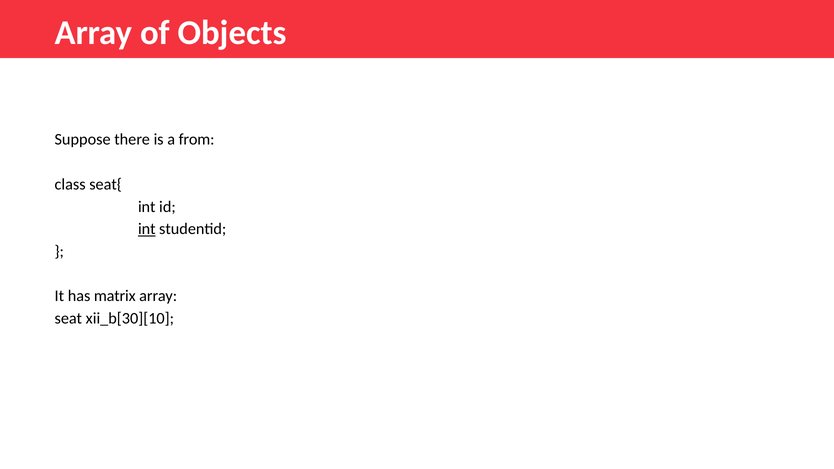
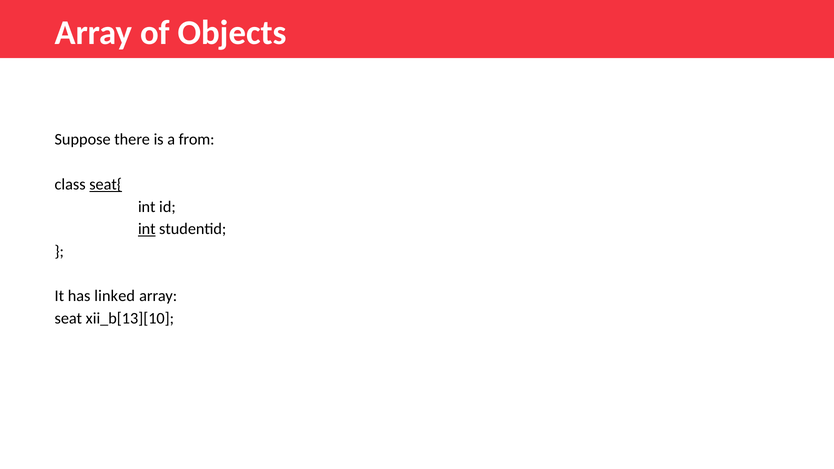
seat{ underline: none -> present (106, 184)
matrix: matrix -> linked (115, 296)
xii_b[30][10: xii_b[30][10 -> xii_b[13][10 (130, 319)
